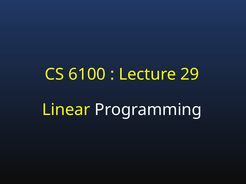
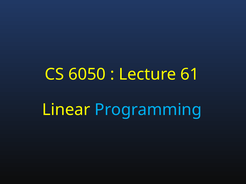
6100: 6100 -> 6050 (87, 75)
29: 29 -> 61 (190, 75)
Programming colour: white -> light blue (148, 110)
